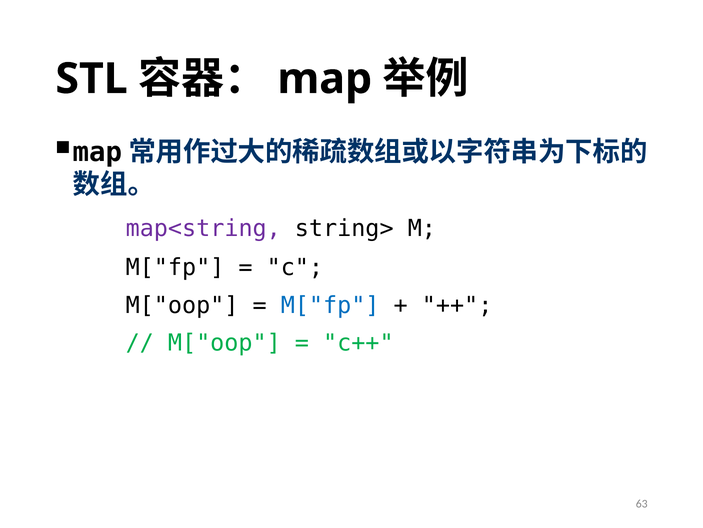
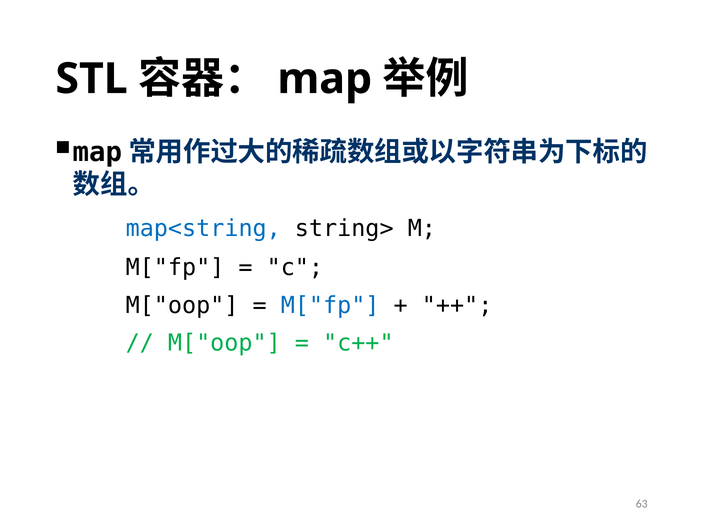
map<string colour: purple -> blue (203, 228)
